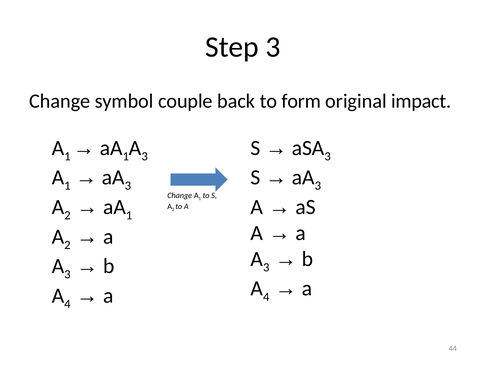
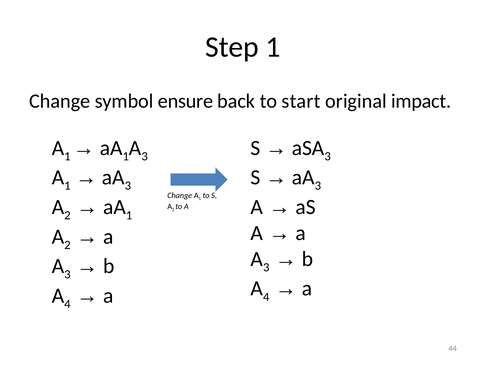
Step 3: 3 -> 1 (273, 47)
couple: couple -> ensure (185, 101)
form: form -> start (301, 101)
